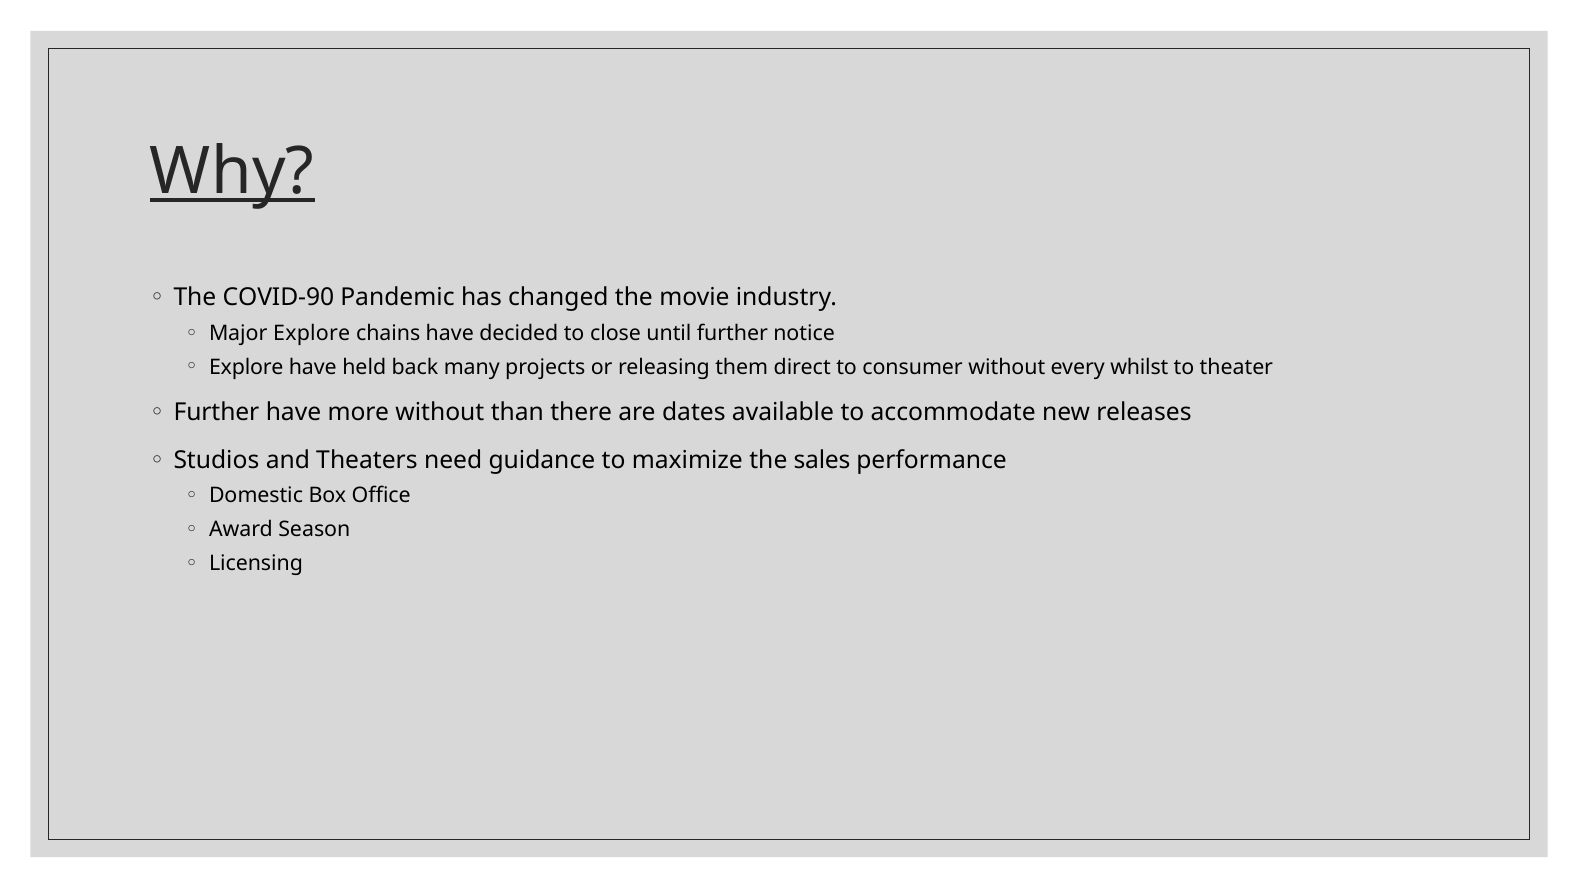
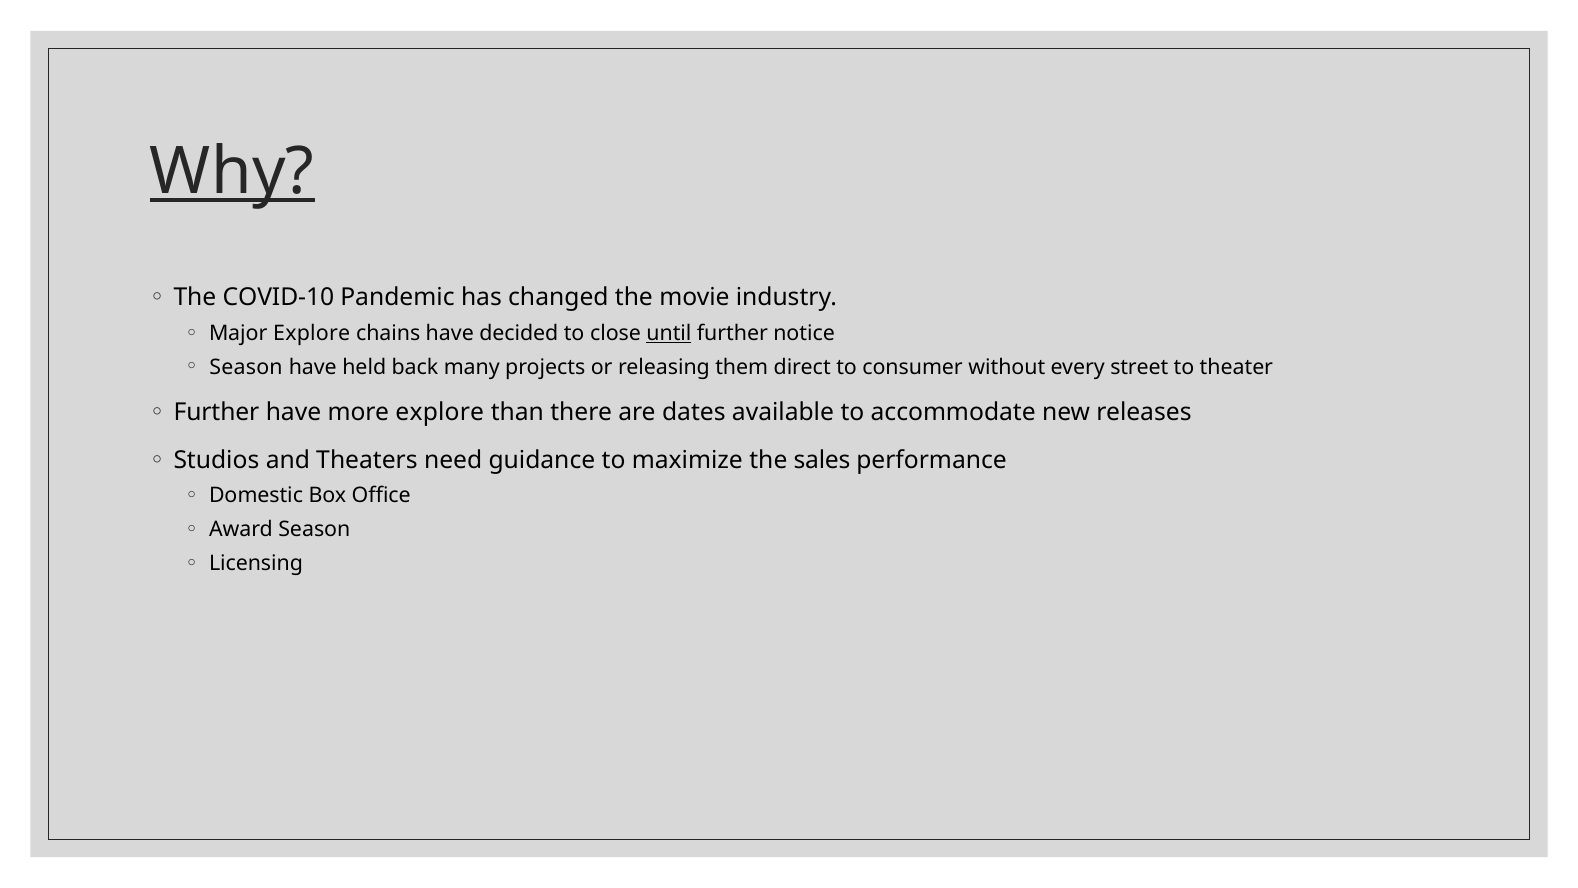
COVID-90: COVID-90 -> COVID-10 (278, 298)
until underline: none -> present (669, 333)
Explore: Explore -> Season (246, 367)
whilst: whilst -> street (1139, 367)
more without: without -> explore (440, 413)
